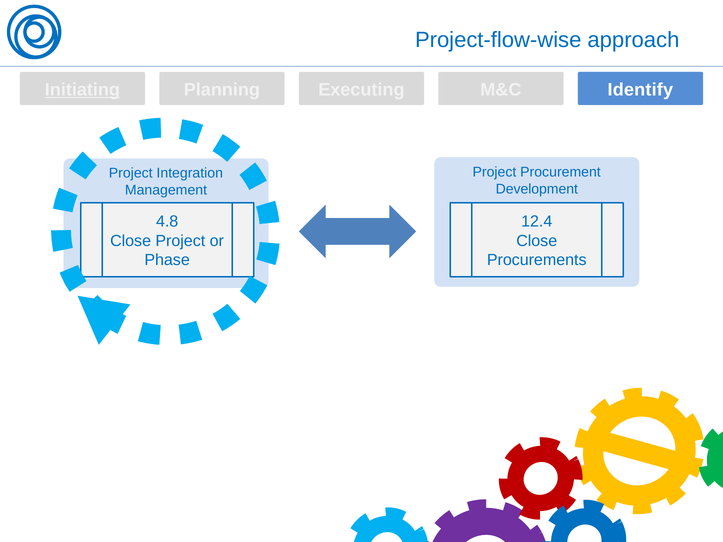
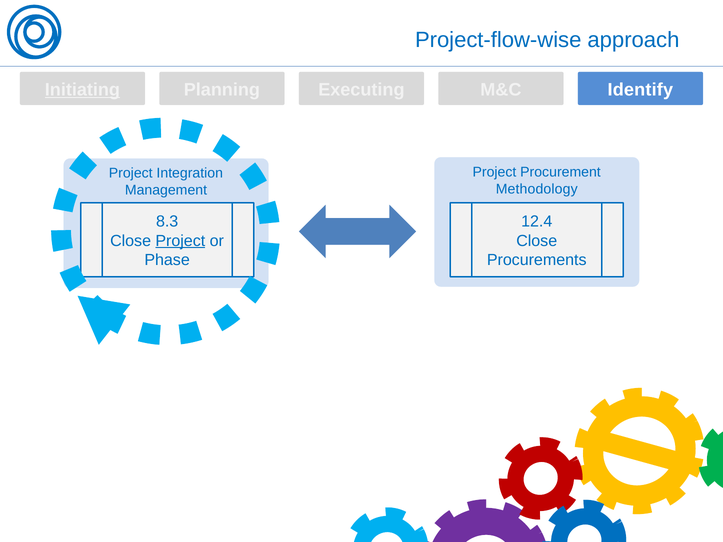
Development: Development -> Methodology (537, 189)
4.8: 4.8 -> 8.3 (167, 222)
Project underline: none -> present (180, 241)
